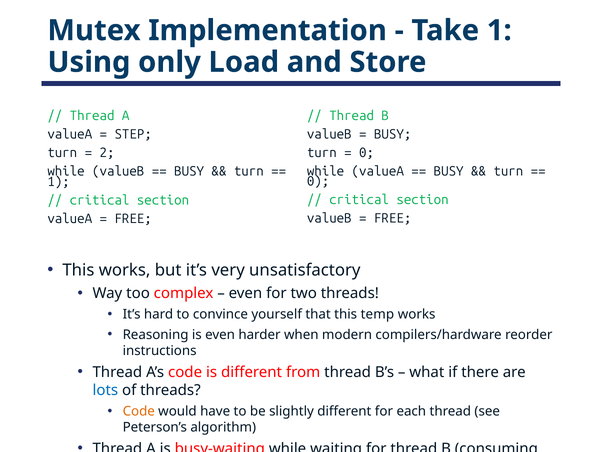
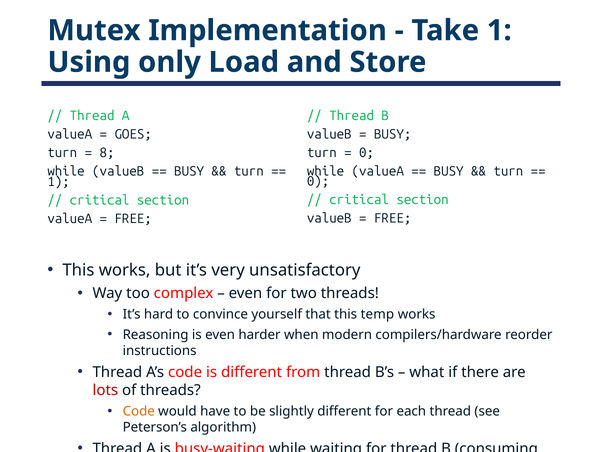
STEP: STEP -> GOES (133, 134)
2: 2 -> 8 (107, 153)
lots colour: blue -> red (105, 390)
